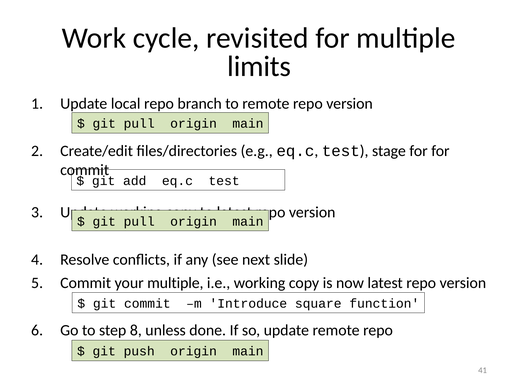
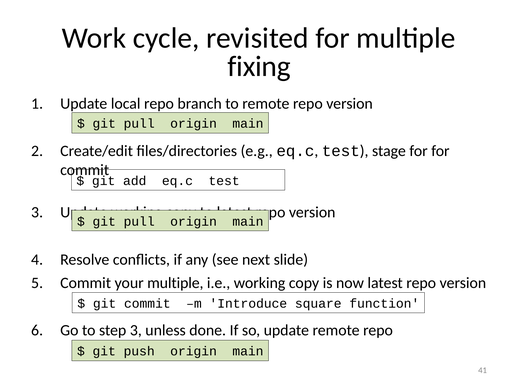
limits: limits -> fixing (259, 67)
step 8: 8 -> 3 (136, 331)
